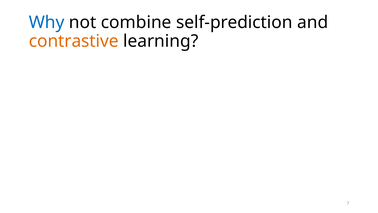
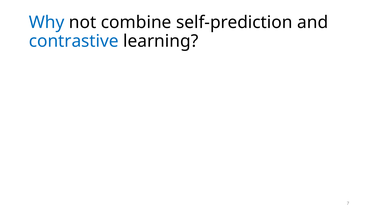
contrastive colour: orange -> blue (74, 41)
